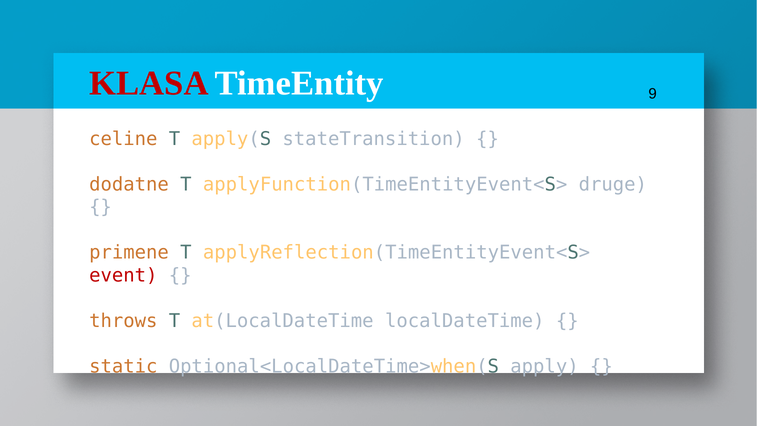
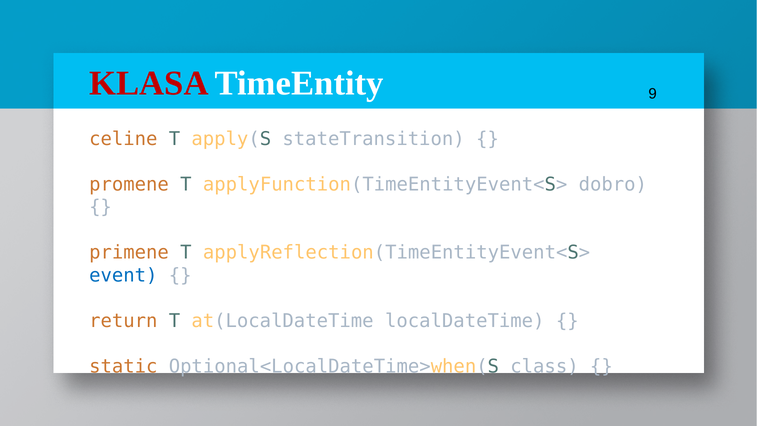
dodatne: dodatne -> promene (129, 184)
druge: druge -> dobro (613, 184)
event colour: red -> blue (123, 275)
throws: throws -> return (123, 321)
apply: apply -> class (544, 366)
